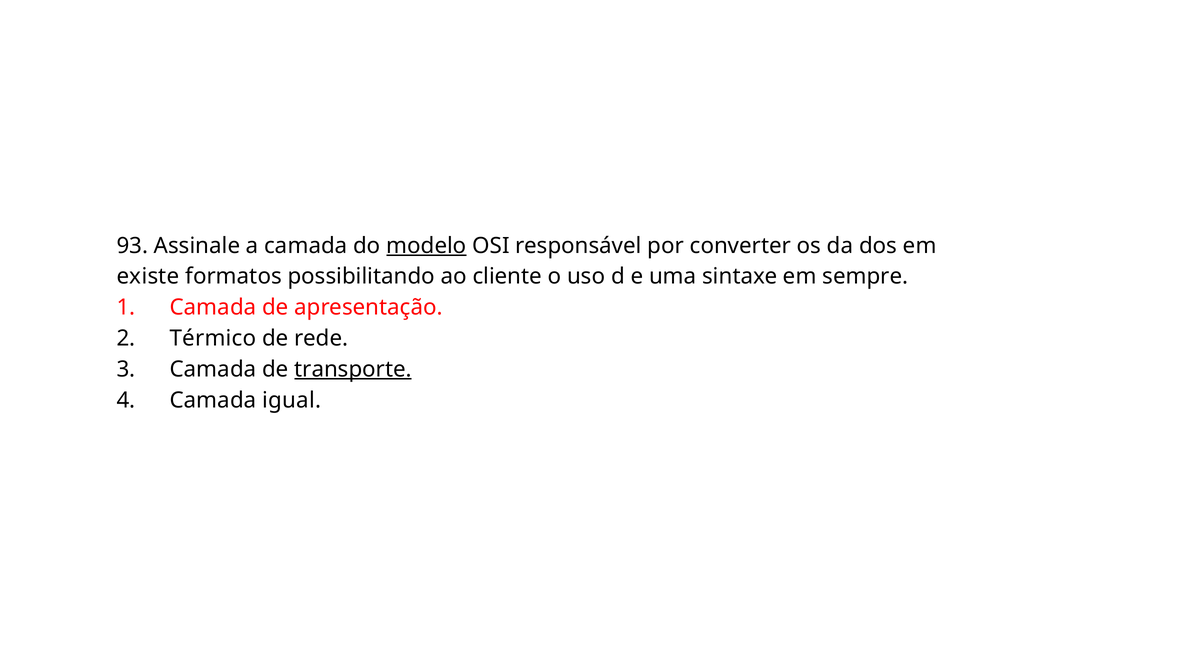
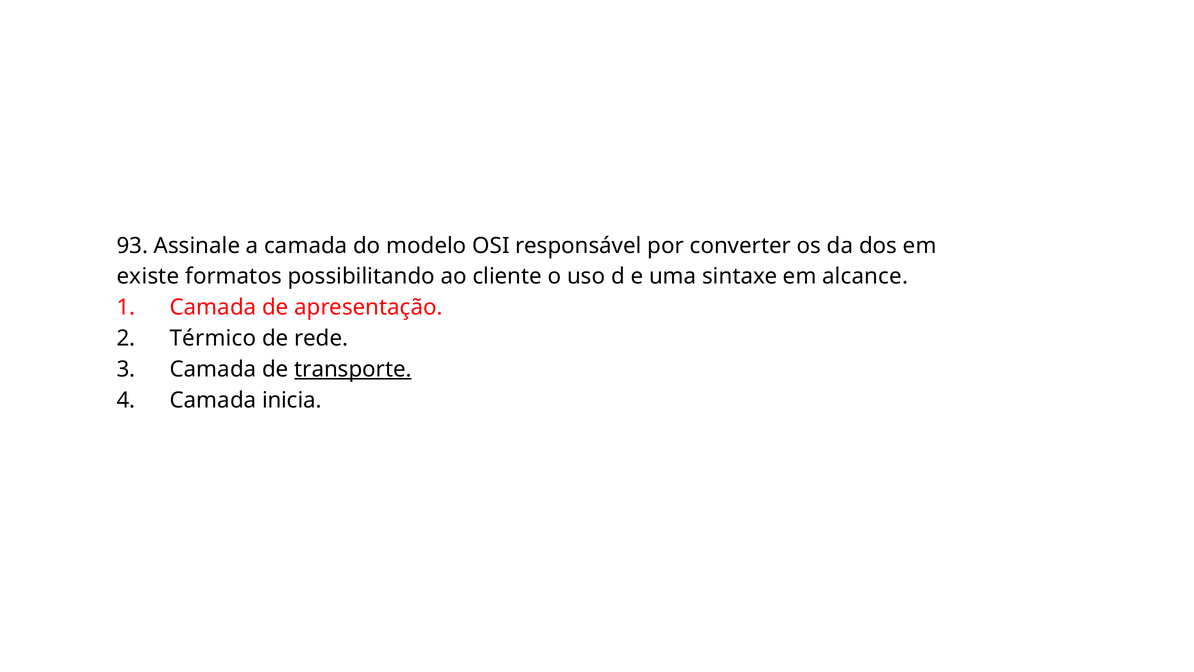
modelo underline: present -> none (426, 246)
sempre: sempre -> alcance (865, 276)
igual: igual -> inicia (292, 400)
